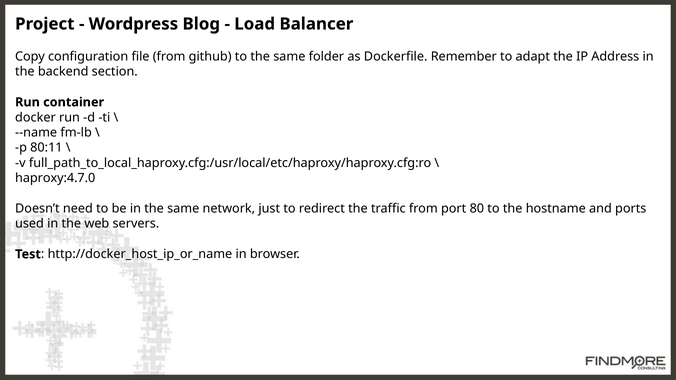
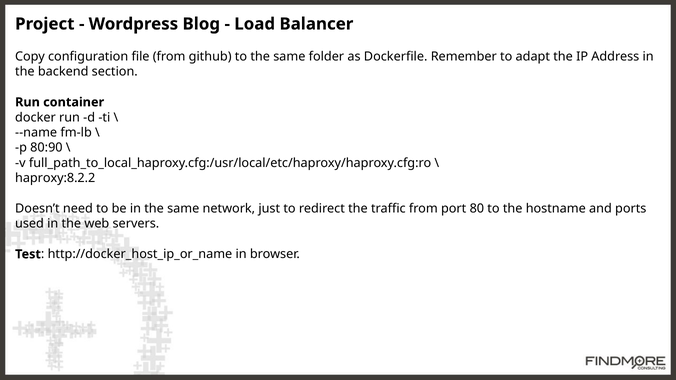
80:11: 80:11 -> 80:90 (46, 148)
haproxy:4.7.0: haproxy:4.7.0 -> haproxy:8.2.2 (55, 178)
